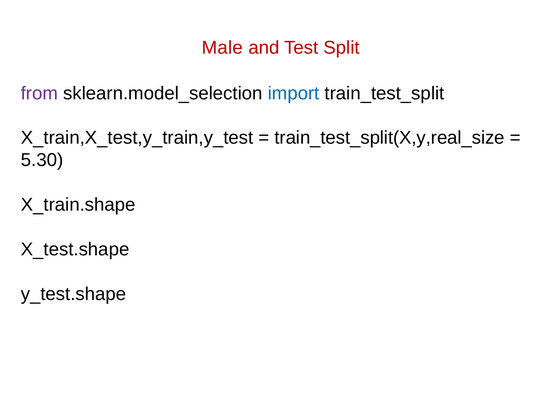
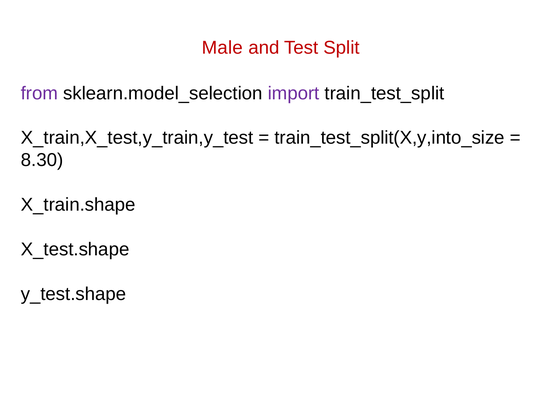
import colour: blue -> purple (294, 93)
train_test_split(X,y,real_size: train_test_split(X,y,real_size -> train_test_split(X,y,into_size (390, 138)
5.30: 5.30 -> 8.30 (42, 160)
